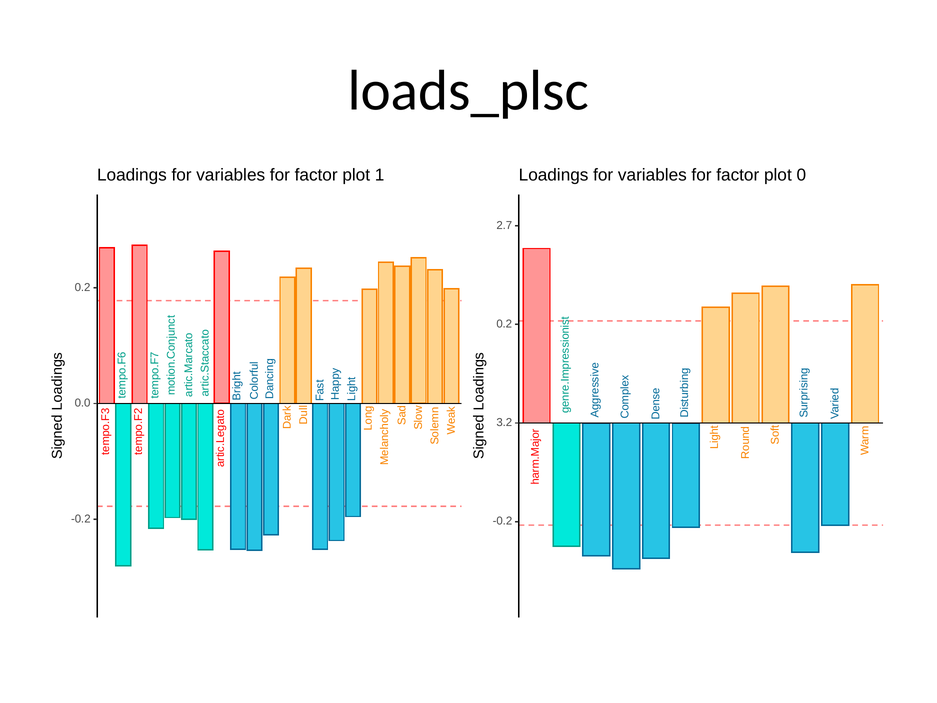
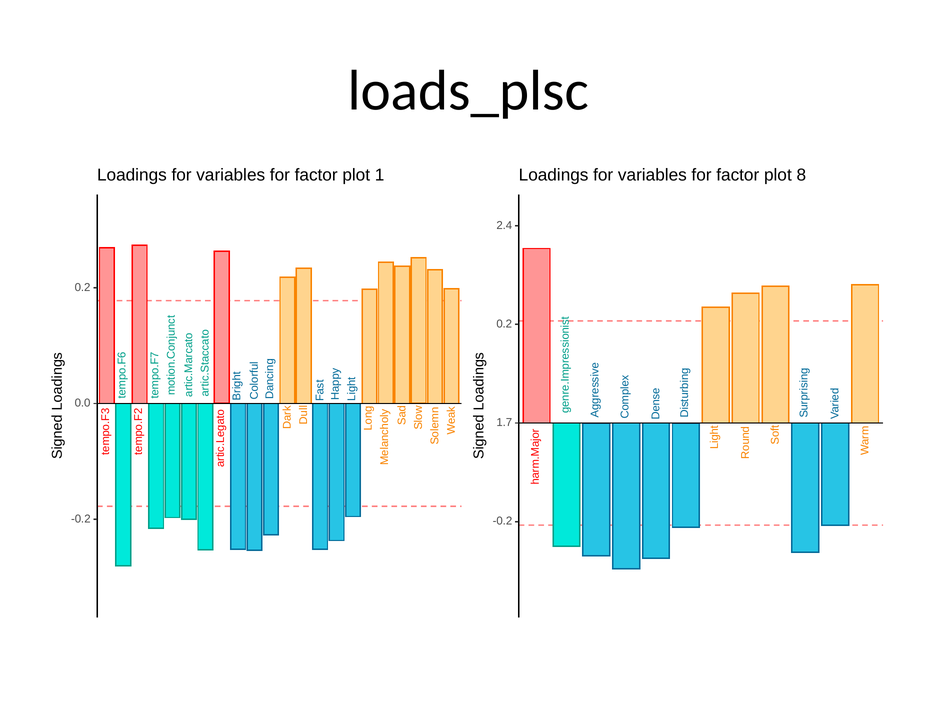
0: 0 -> 8 (801, 175)
2.7: 2.7 -> 2.4 (504, 225)
3.2: 3.2 -> 1.7 (504, 422)
